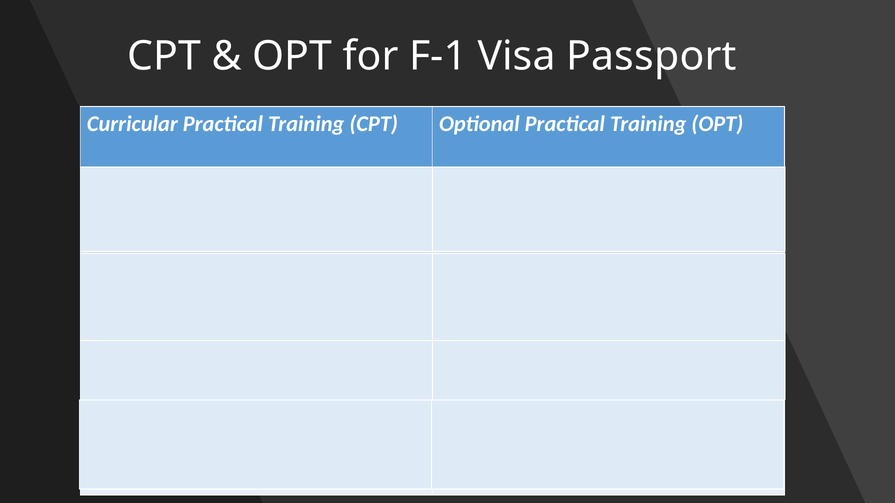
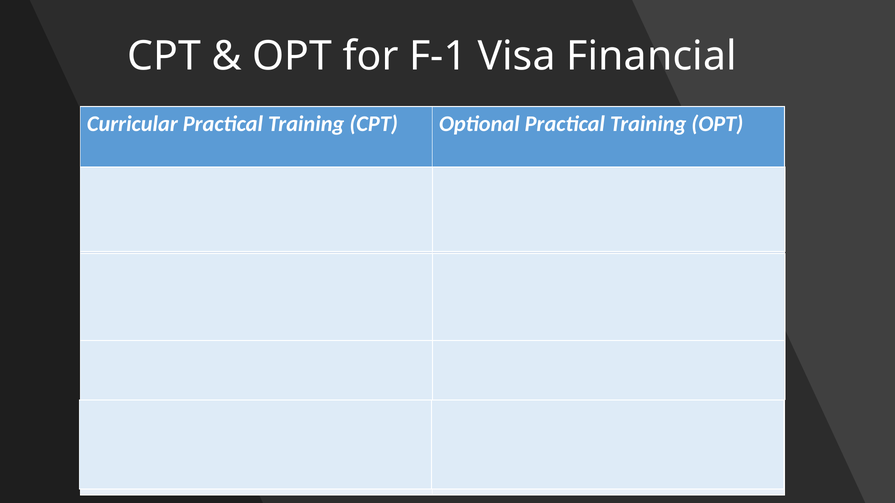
Passport: Passport -> Financial (652, 56)
